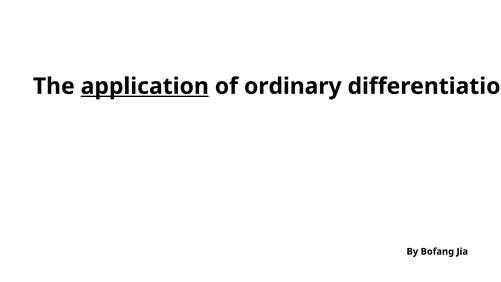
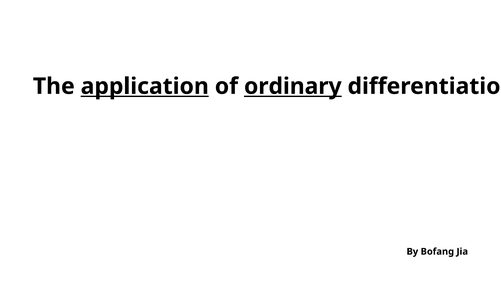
ordinary underline: none -> present (293, 86)
